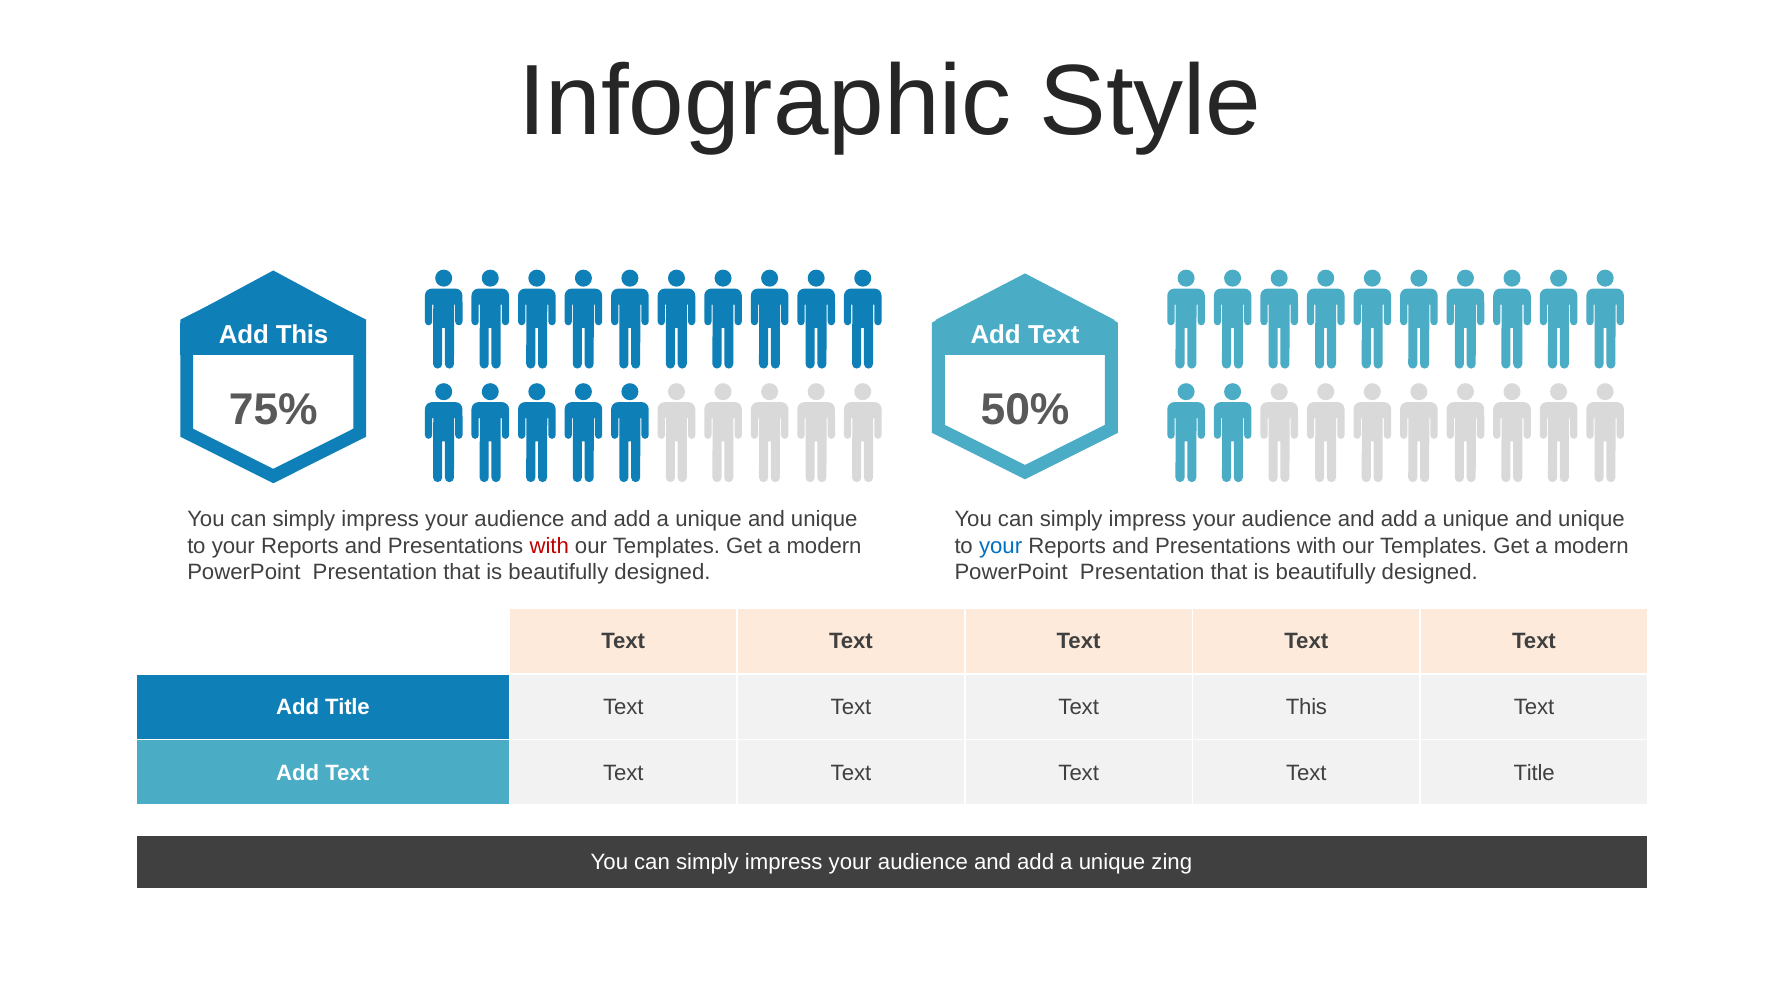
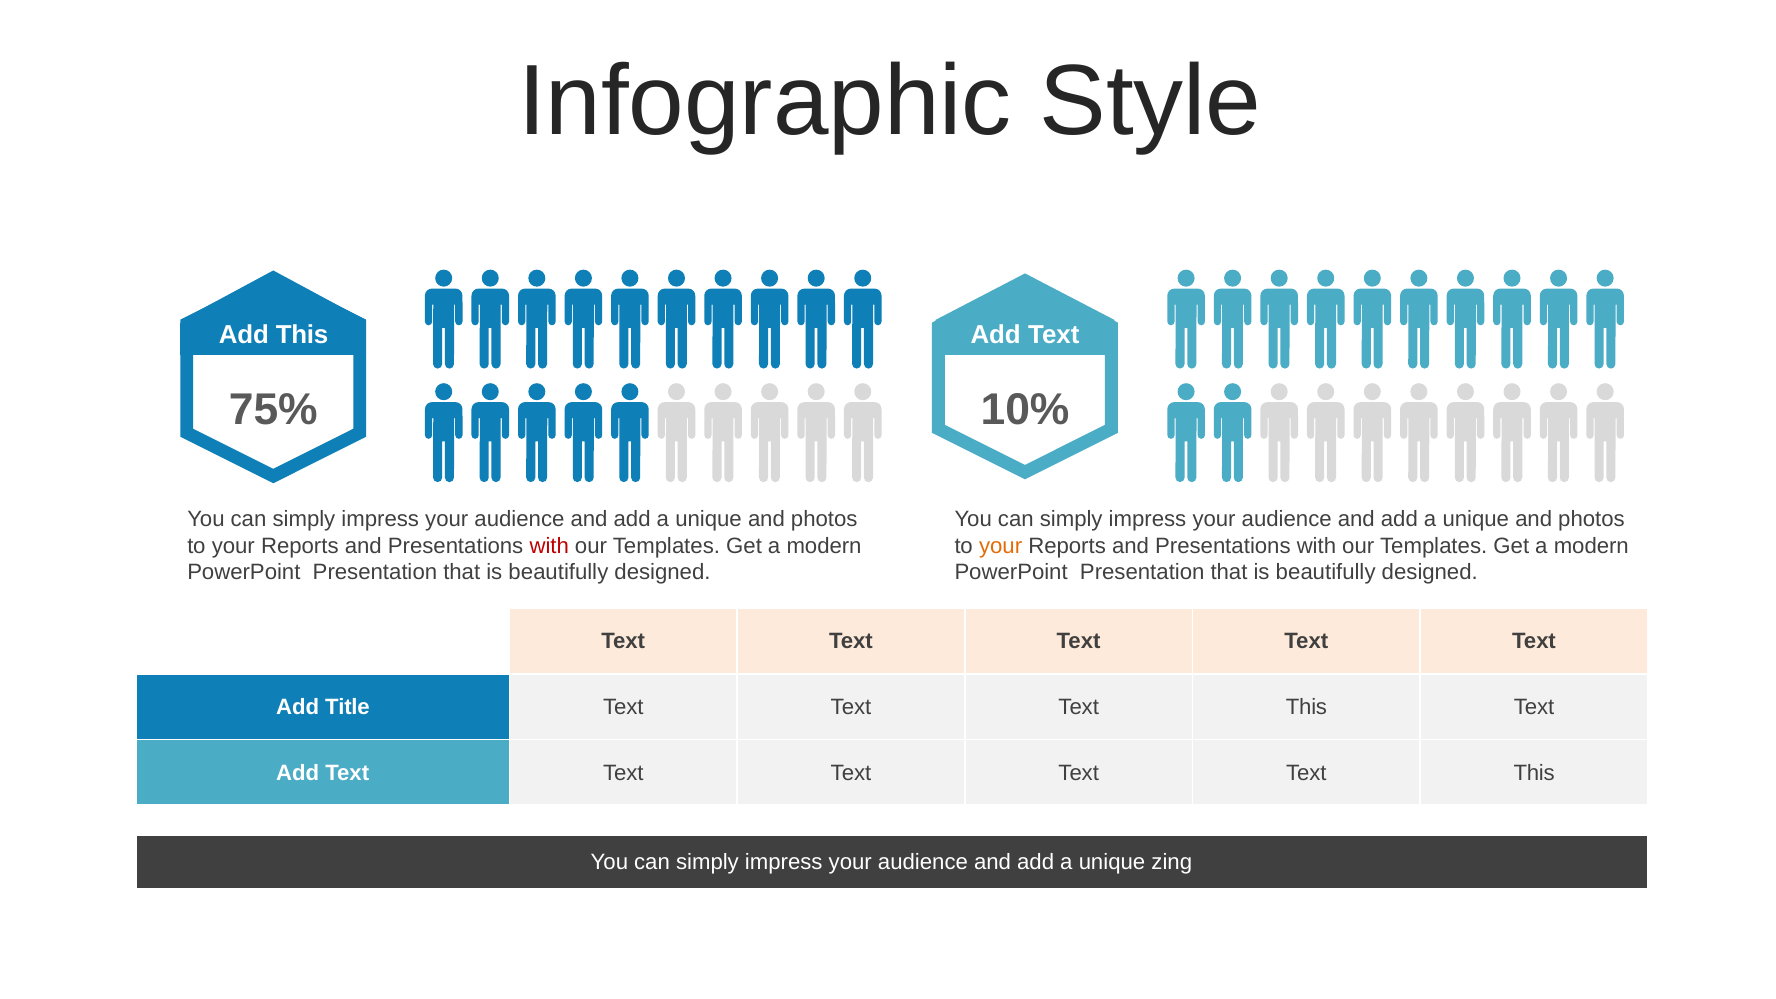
50%: 50% -> 10% (1025, 409)
unique: unique -> photos (824, 519)
unique: unique -> photos (1592, 519)
your colour: blue -> orange (1001, 546)
Title: Title -> This (1534, 773)
